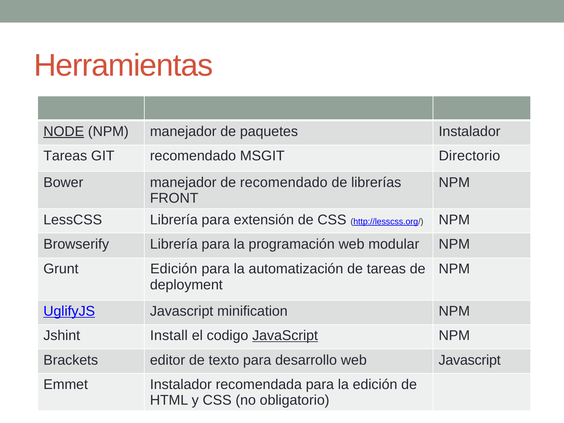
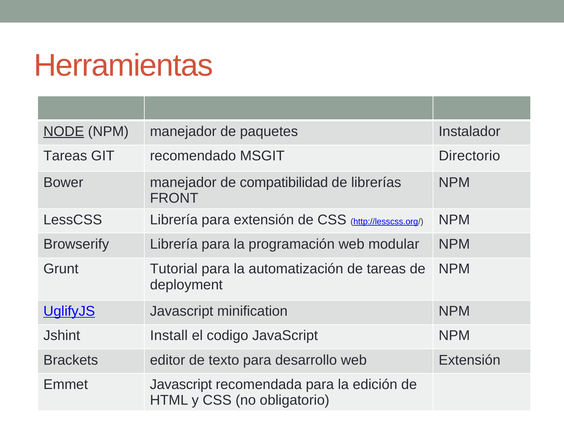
de recomendado: recomendado -> compatibilidad (284, 182)
Grunt Edición: Edición -> Tutorial (174, 269)
JavaScript underline: present -> none (285, 336)
web Javascript: Javascript -> Extensión (470, 360)
Emmet Instalador: Instalador -> Javascript (181, 384)
